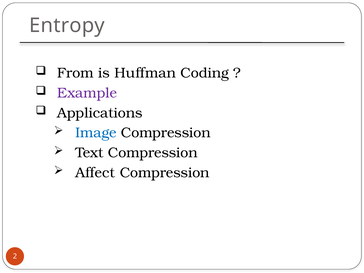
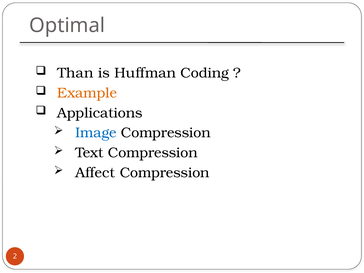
Entropy: Entropy -> Optimal (67, 25)
From: From -> Than (75, 73)
Example colour: purple -> orange (87, 93)
